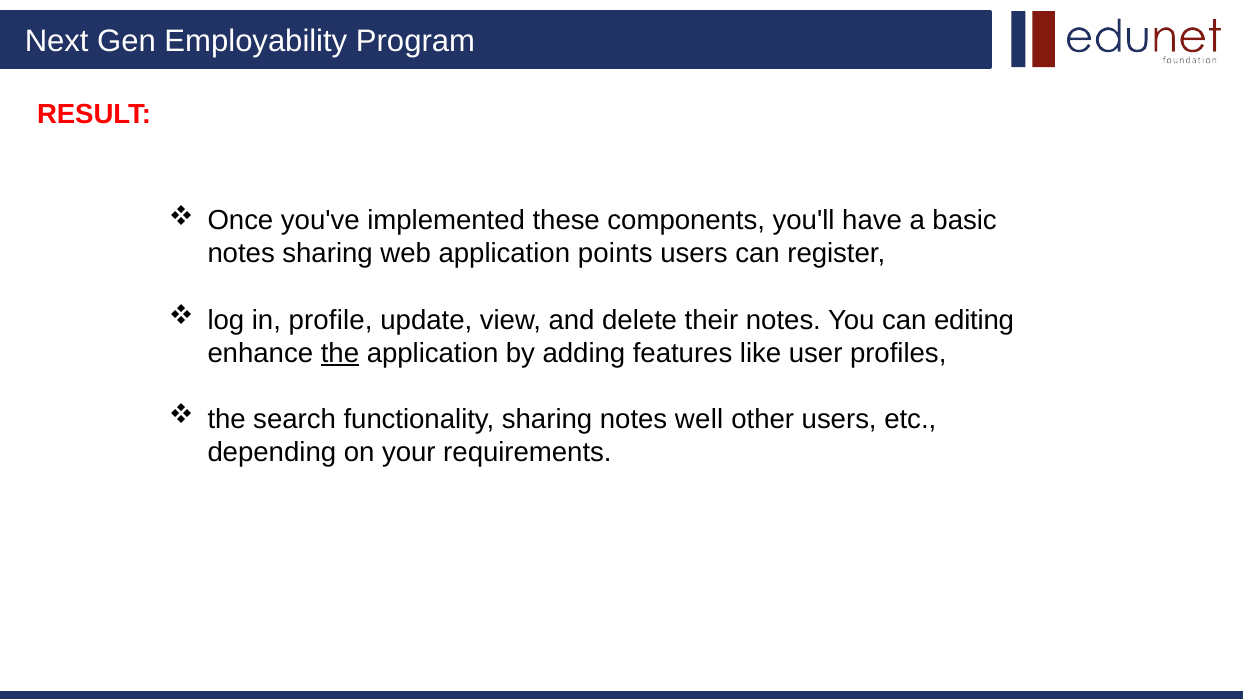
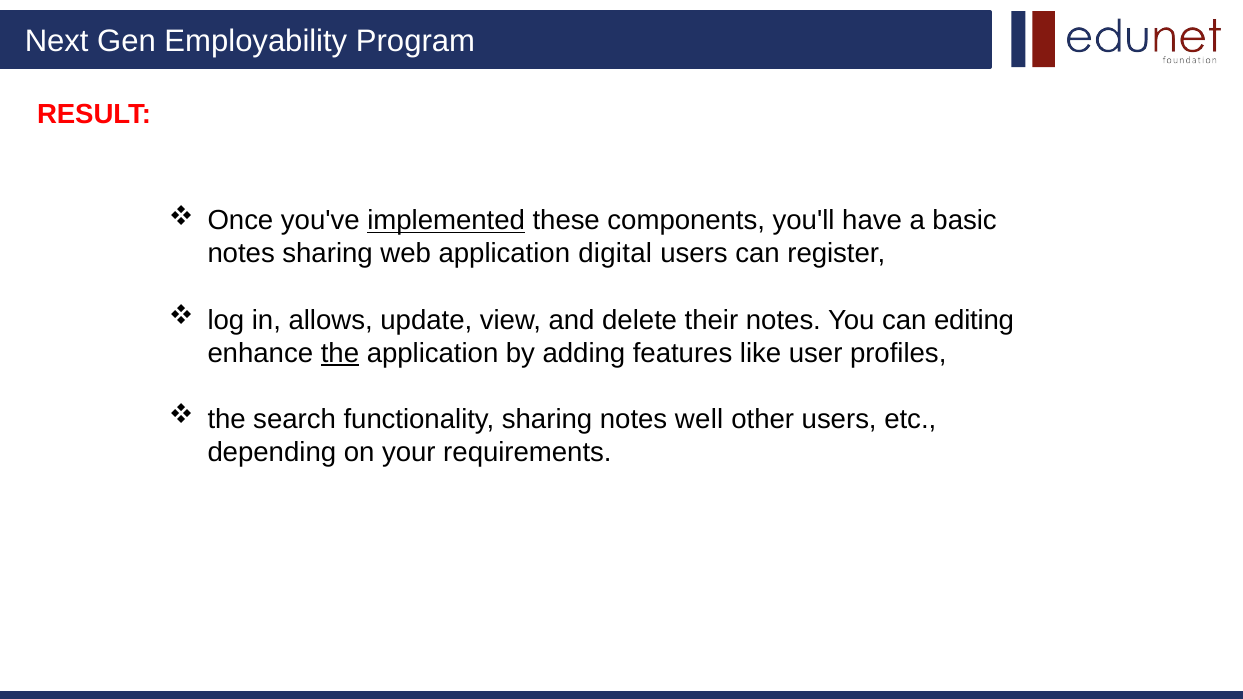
implemented underline: none -> present (446, 221)
points: points -> digital (615, 254)
profile: profile -> allows (331, 320)
